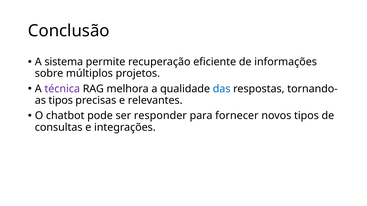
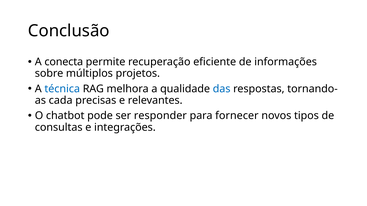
sistema: sistema -> conecta (64, 62)
técnica colour: purple -> blue (62, 89)
tipos: tipos -> cada (61, 101)
